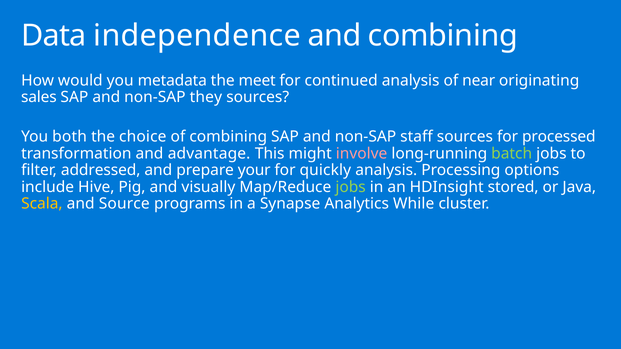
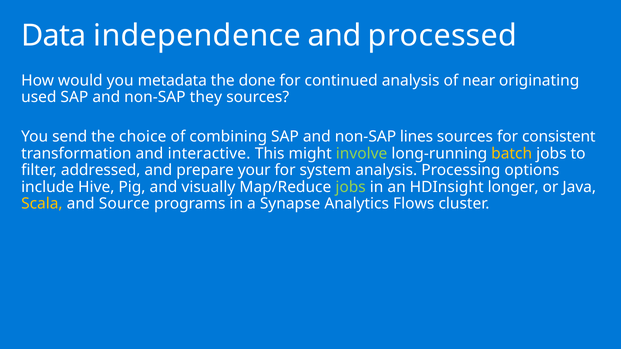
and combining: combining -> processed (443, 36)
meet: meet -> done (257, 80)
sales: sales -> used (39, 97)
both: both -> send (70, 137)
staff: staff -> lines (417, 137)
processed: processed -> consistent (559, 137)
advantage: advantage -> interactive (209, 154)
involve colour: pink -> light green (362, 154)
batch colour: light green -> yellow (512, 154)
quickly: quickly -> system (325, 170)
stored: stored -> longer (513, 187)
While: While -> Flows (414, 204)
